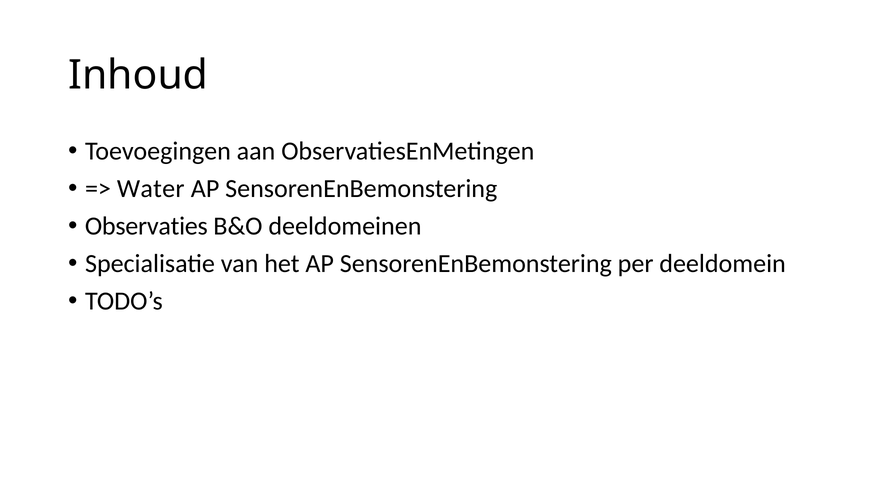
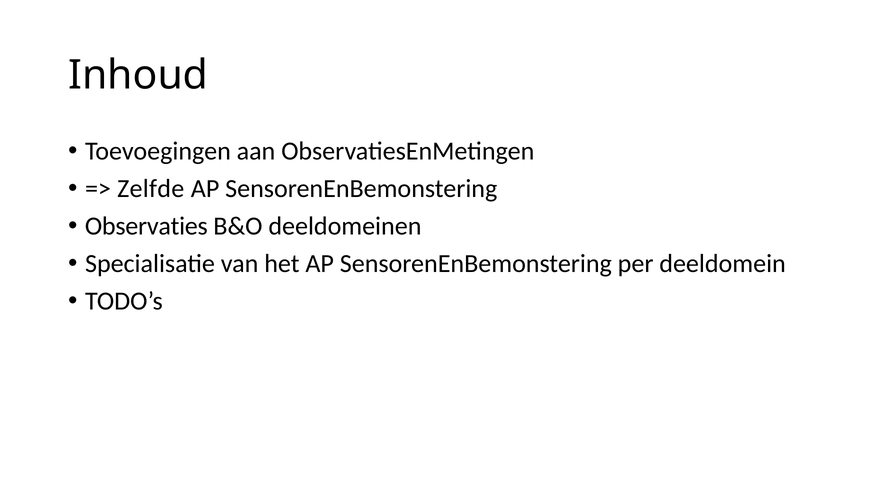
Water: Water -> Zelfde (151, 189)
